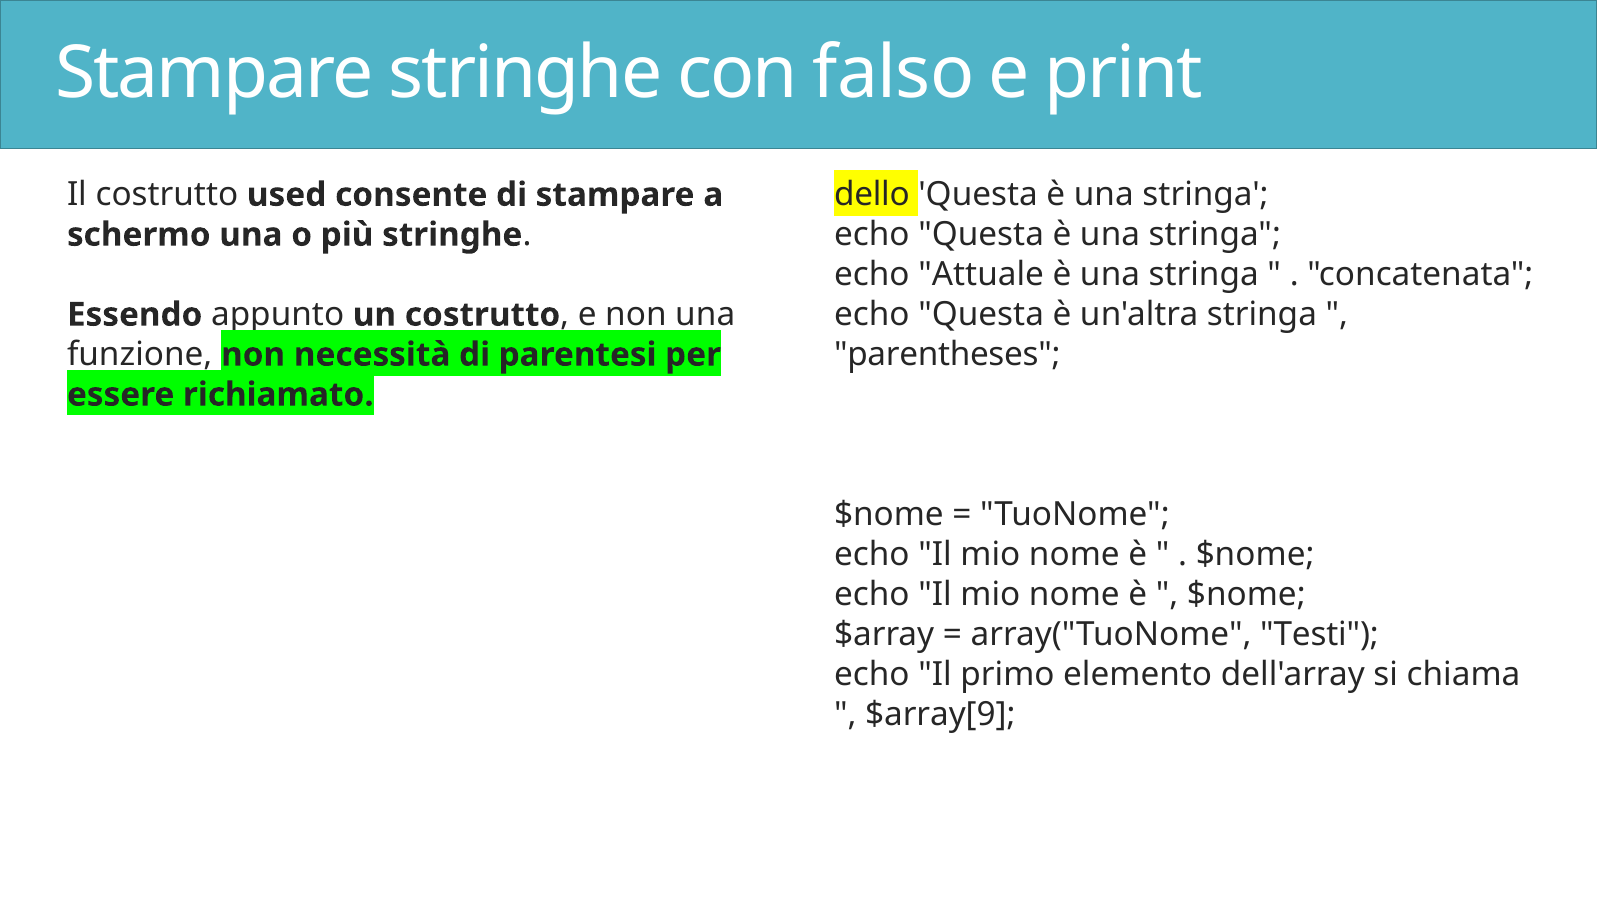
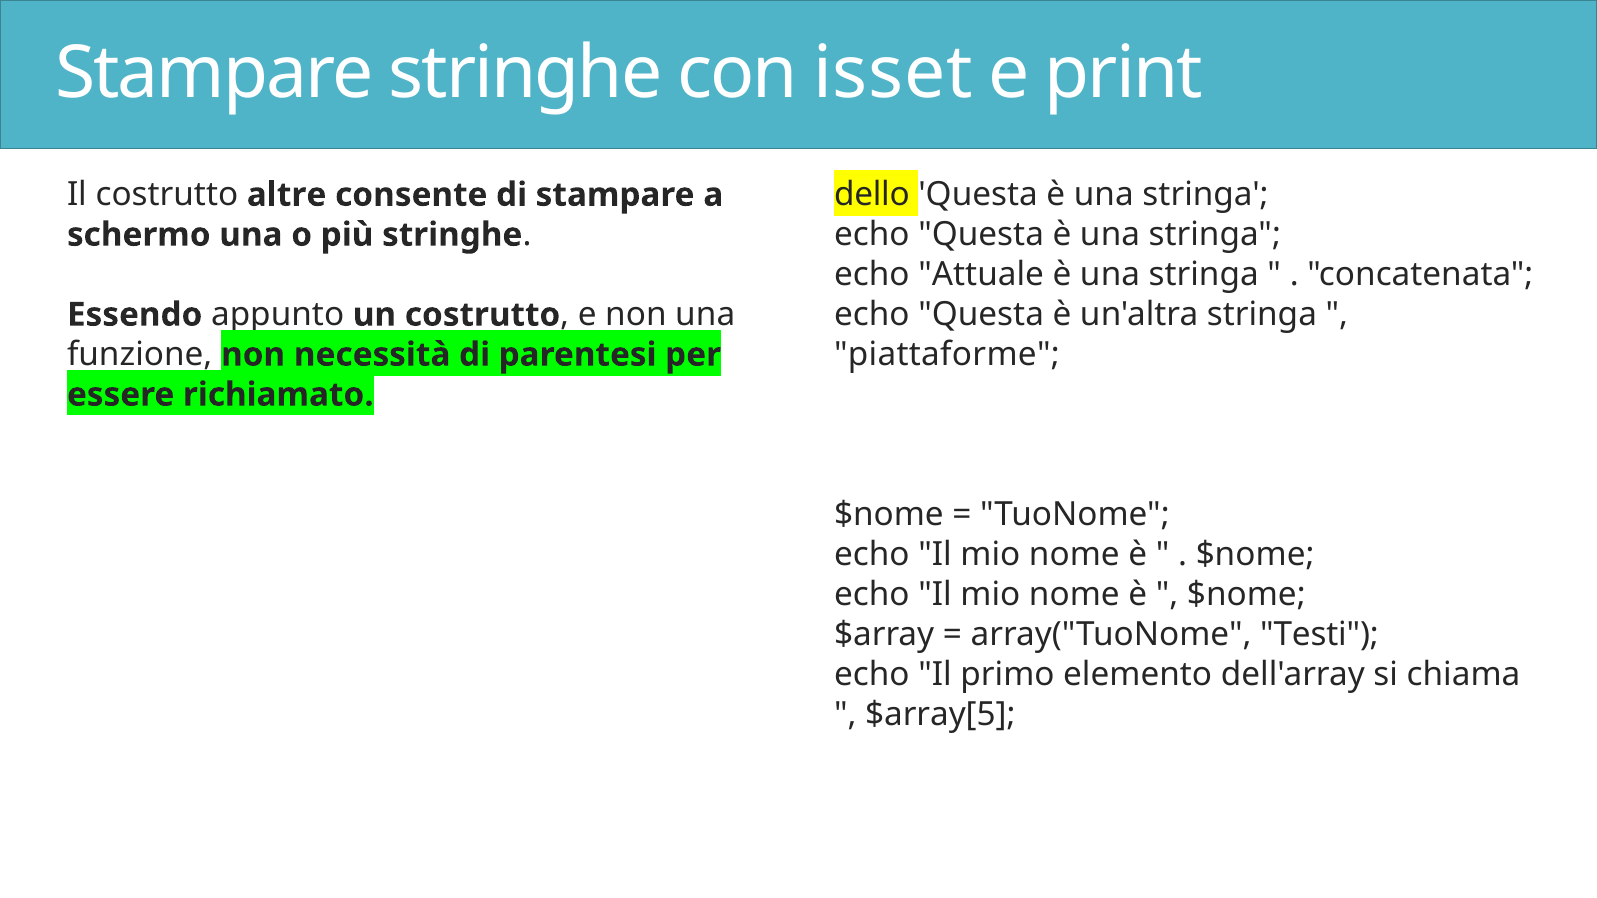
falso: falso -> isset (893, 74)
used: used -> altre (287, 195)
parentheses: parentheses -> piattaforme (947, 355)
$array[9: $array[9 -> $array[5 (940, 715)
